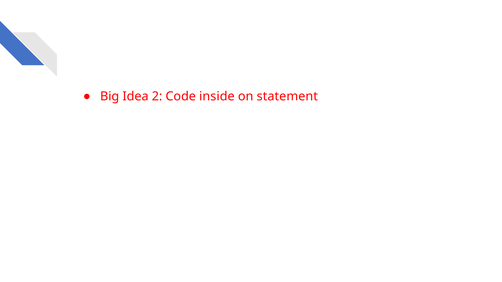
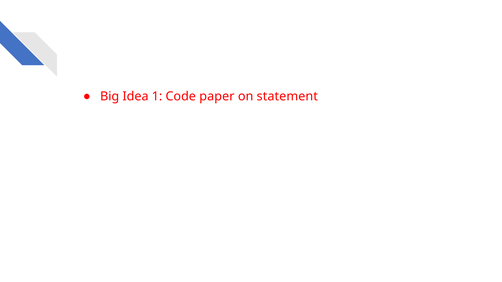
2: 2 -> 1 (157, 97)
inside: inside -> paper (217, 97)
